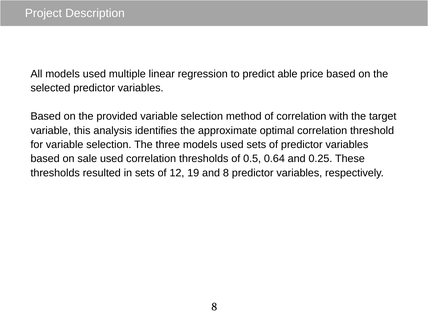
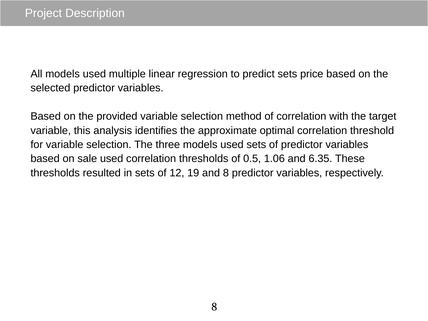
predict able: able -> sets (287, 74)
0.64: 0.64 -> 1.06 (274, 159)
0.25: 0.25 -> 6.35 (320, 159)
